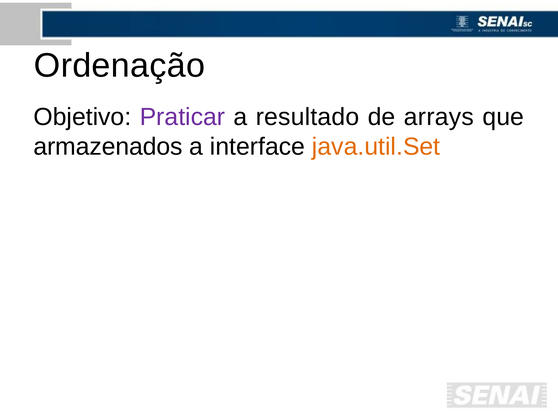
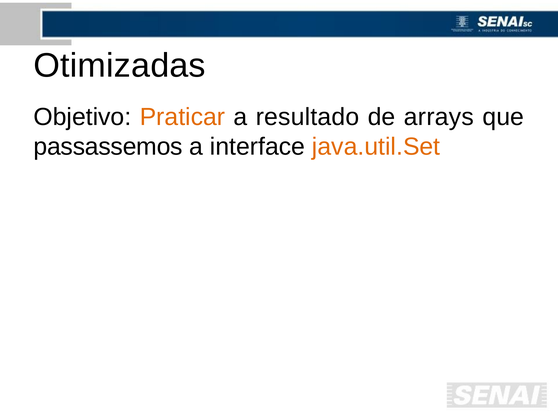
Ordenação: Ordenação -> Otimizadas (120, 66)
Praticar colour: purple -> orange (182, 117)
armazenados: armazenados -> passassemos (108, 147)
